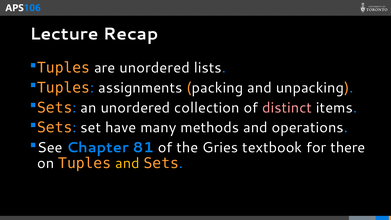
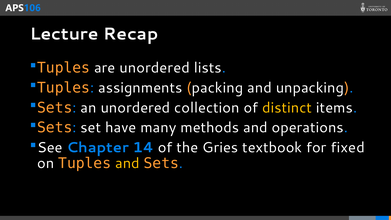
distinct colour: pink -> yellow (287, 108)
81: 81 -> 14 (143, 147)
there: there -> fixed (348, 147)
